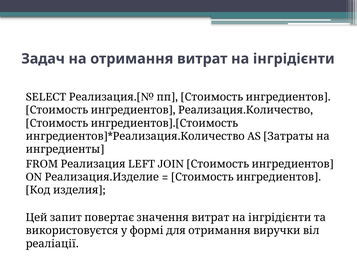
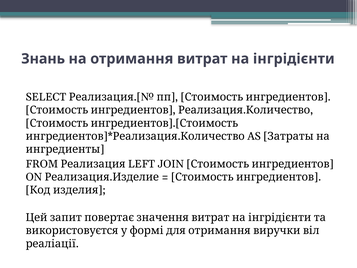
Задач: Задач -> Знань (43, 59)
